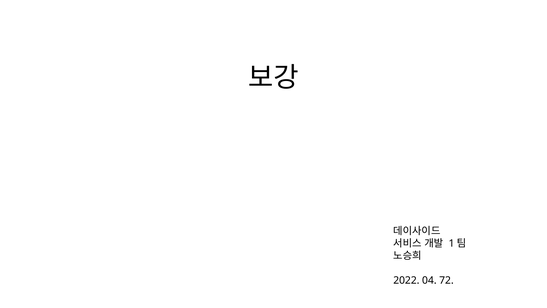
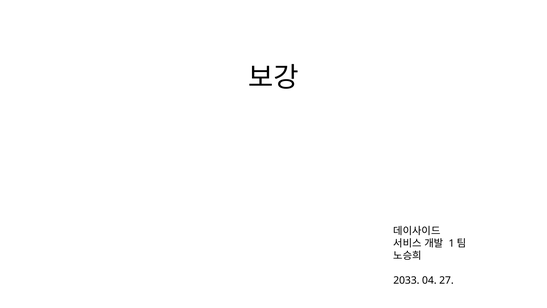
2022: 2022 -> 2033 (406, 280)
72: 72 -> 27 (446, 280)
